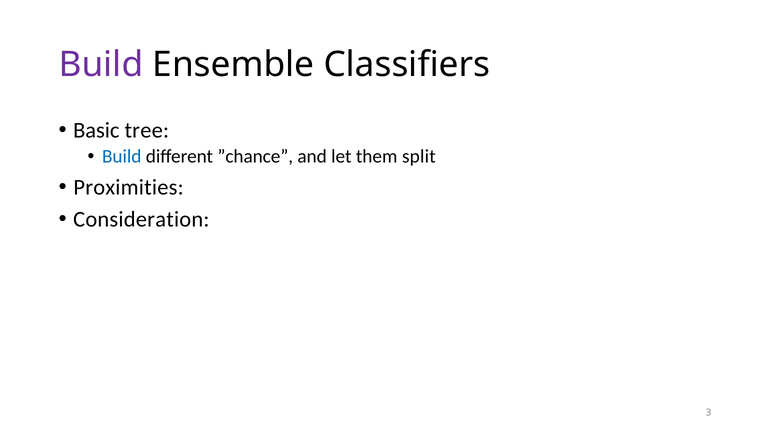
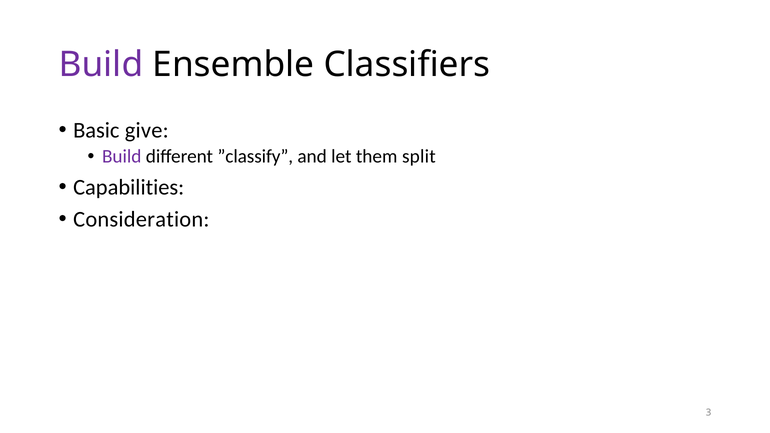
tree: tree -> give (147, 130)
Build colour: blue -> purple (122, 157)
”chance: ”chance -> ”classify (255, 157)
Proximities: Proximities -> Capabilities (129, 187)
